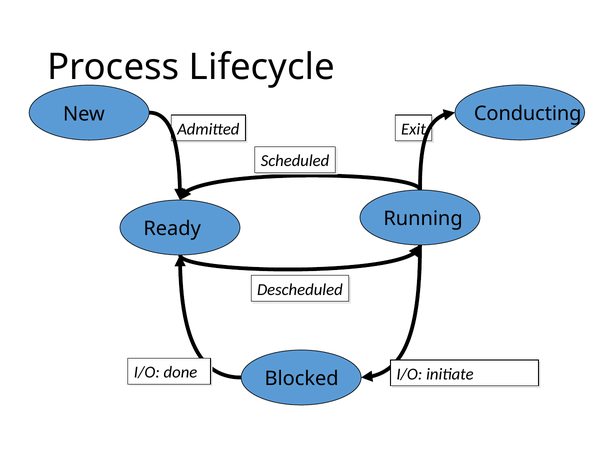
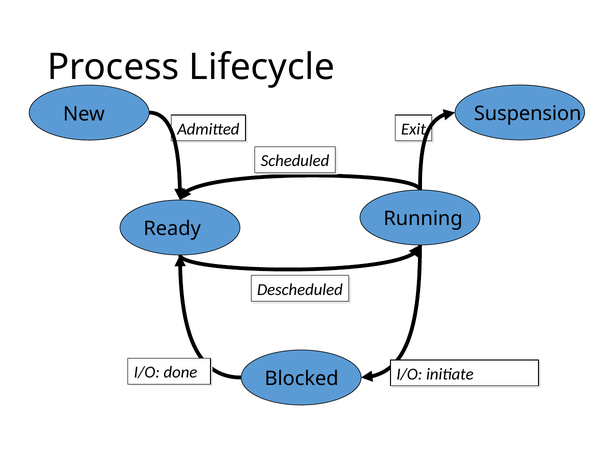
Conducting: Conducting -> Suspension (528, 114)
